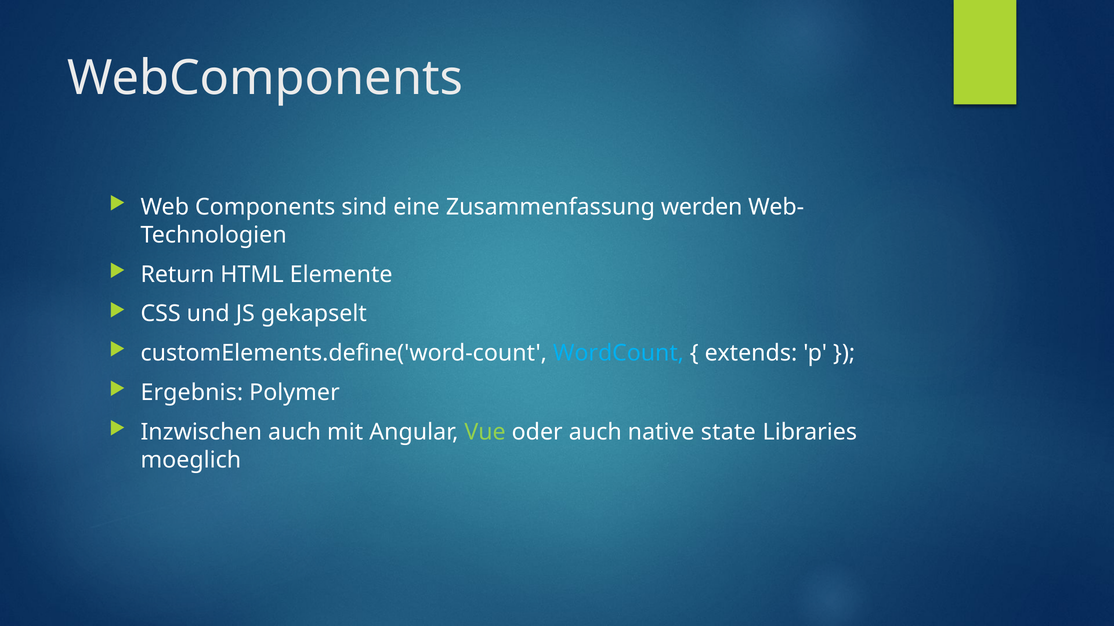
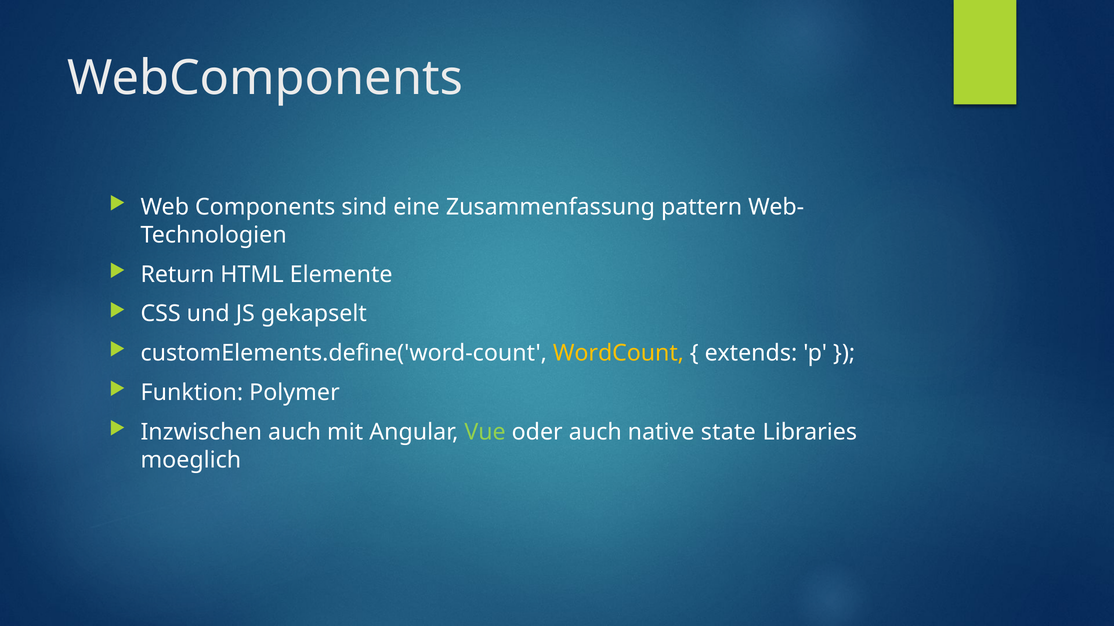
werden: werden -> pattern (702, 207)
WordCount colour: light blue -> yellow (618, 354)
Ergebnis: Ergebnis -> Funktion (192, 393)
